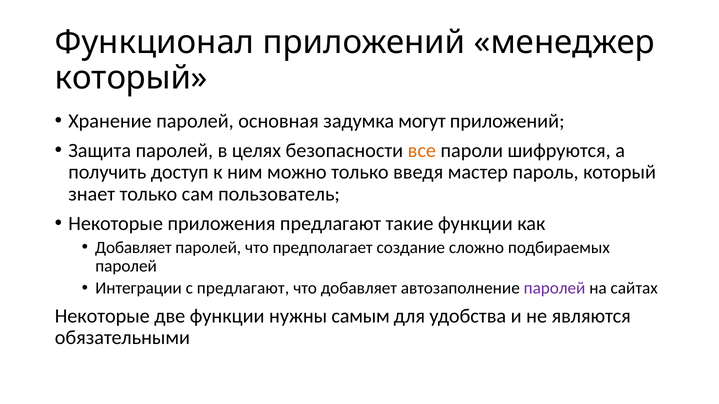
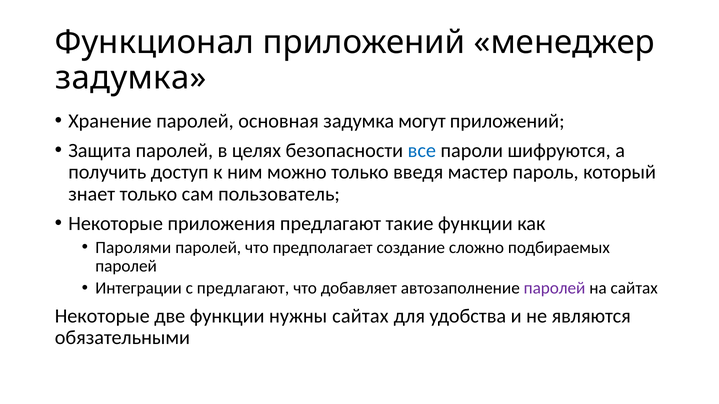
который: который -> задумка (131, 78)
все colour: orange -> blue (422, 151)
Добавляет: Добавляет -> Паролями (133, 248)
нужны самым: самым -> сайтах (360, 316)
